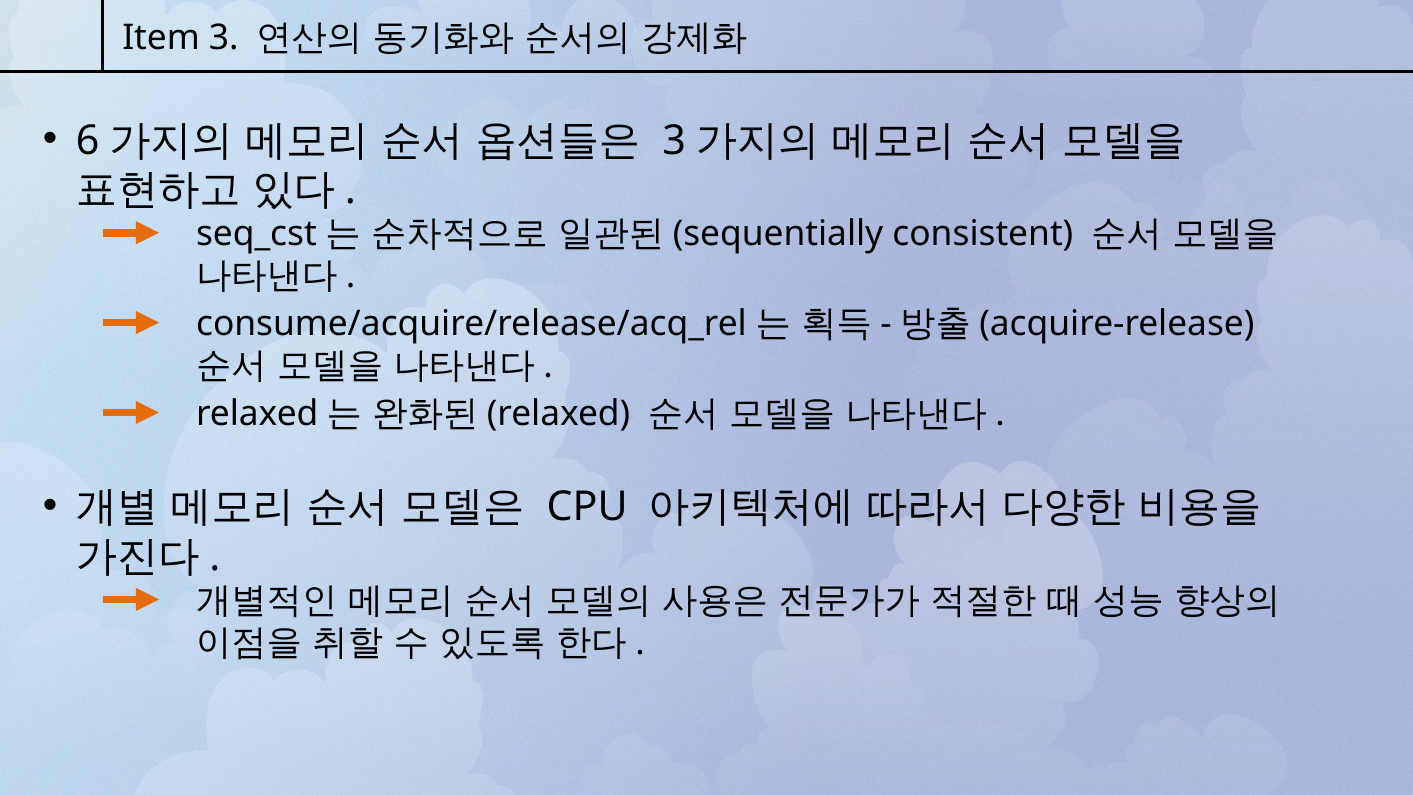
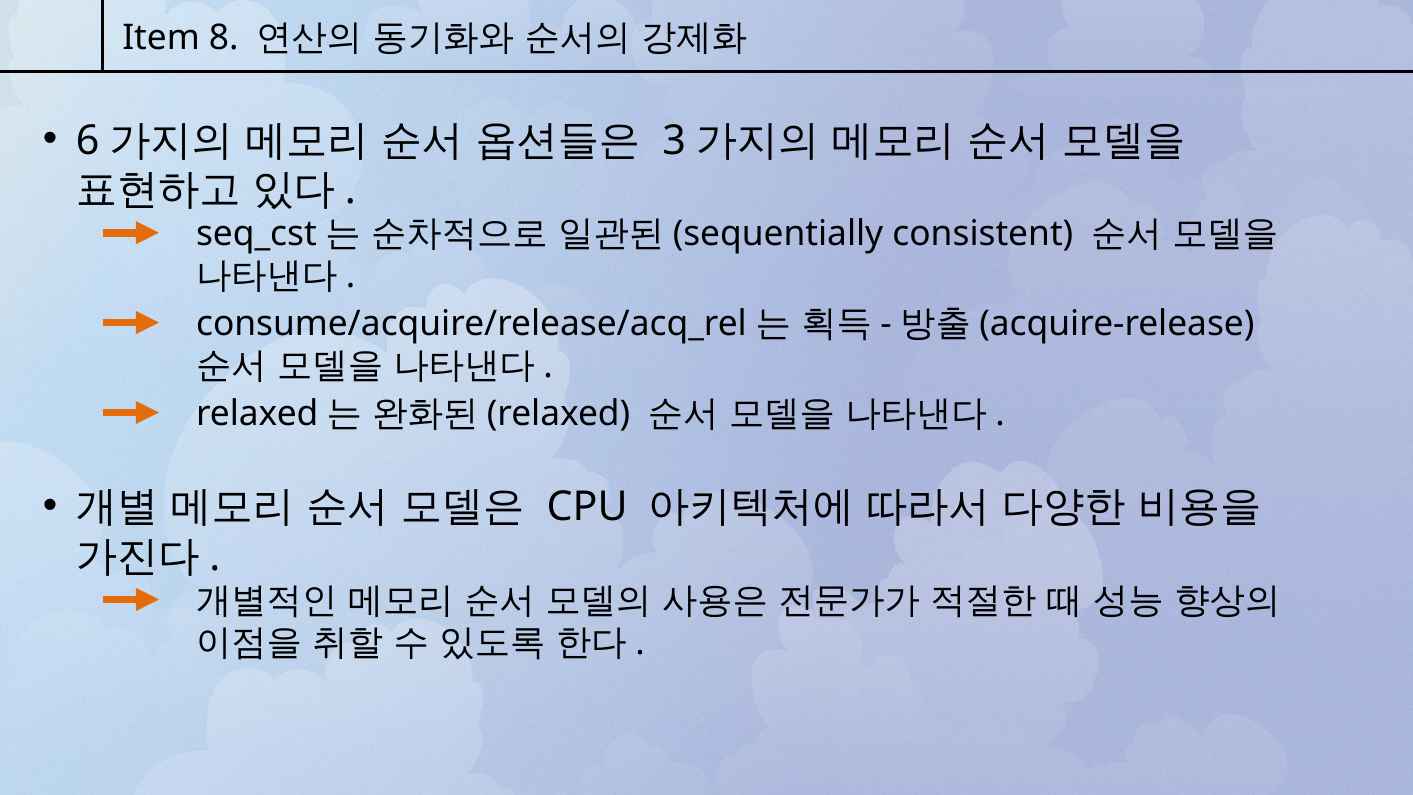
Item 3: 3 -> 8 (224, 38)
